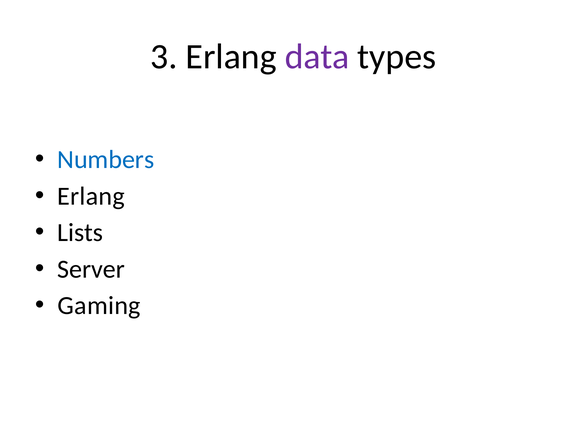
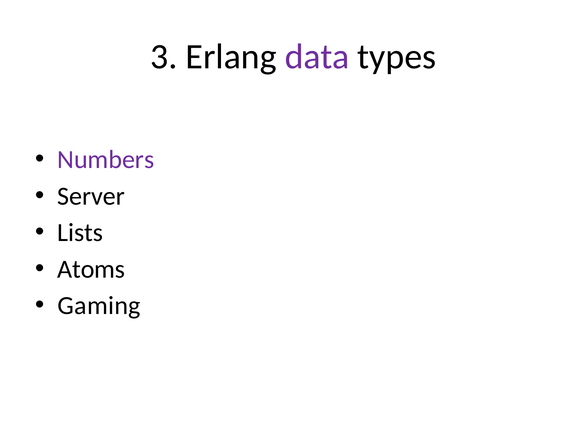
Numbers colour: blue -> purple (106, 160)
Erlang: Erlang -> Server (91, 196)
Server: Server -> Atoms (91, 269)
